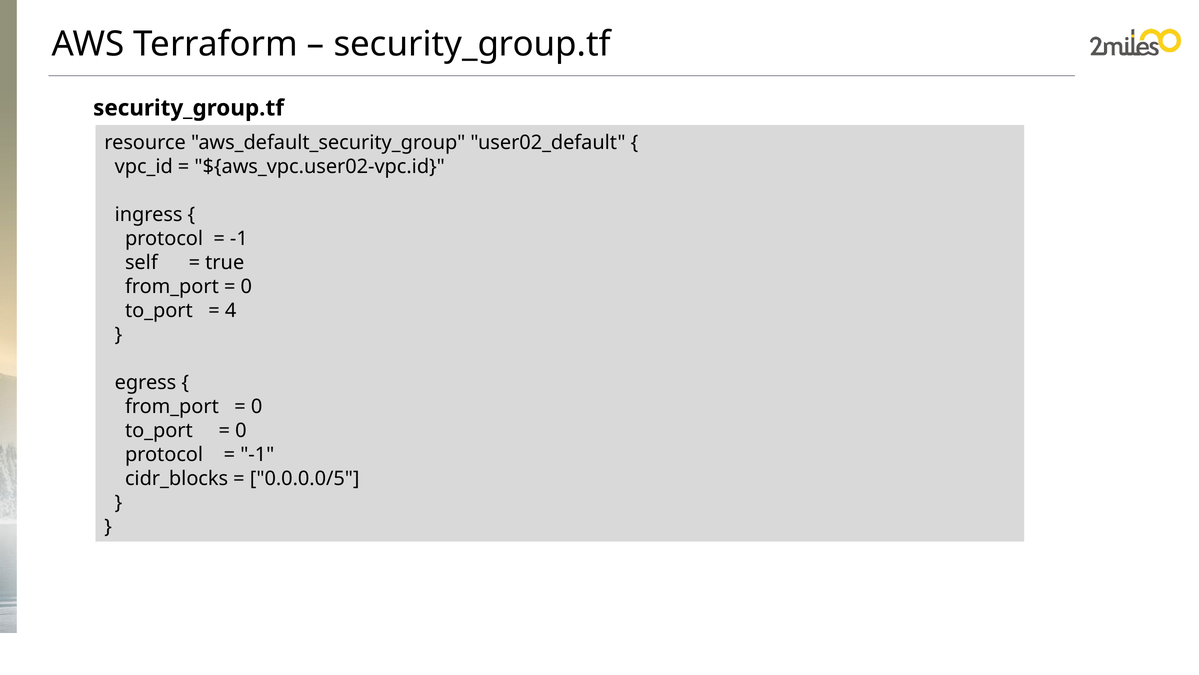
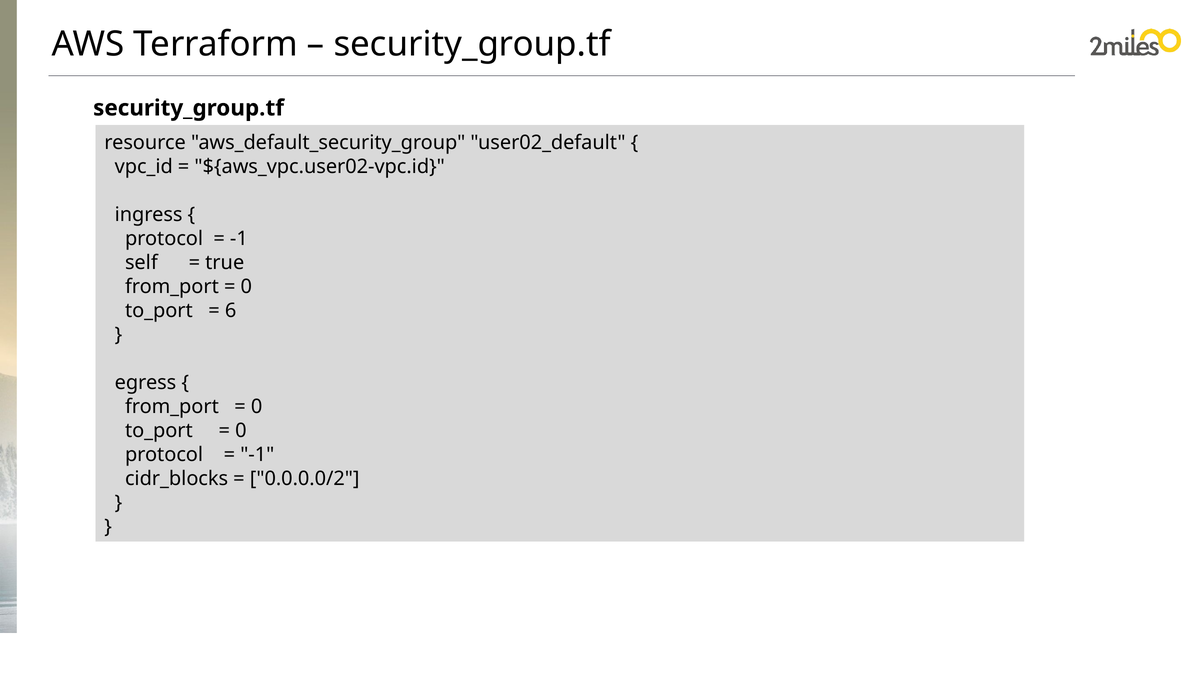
4: 4 -> 6 (231, 310)
0.0.0.0/5: 0.0.0.0/5 -> 0.0.0.0/2 (305, 478)
